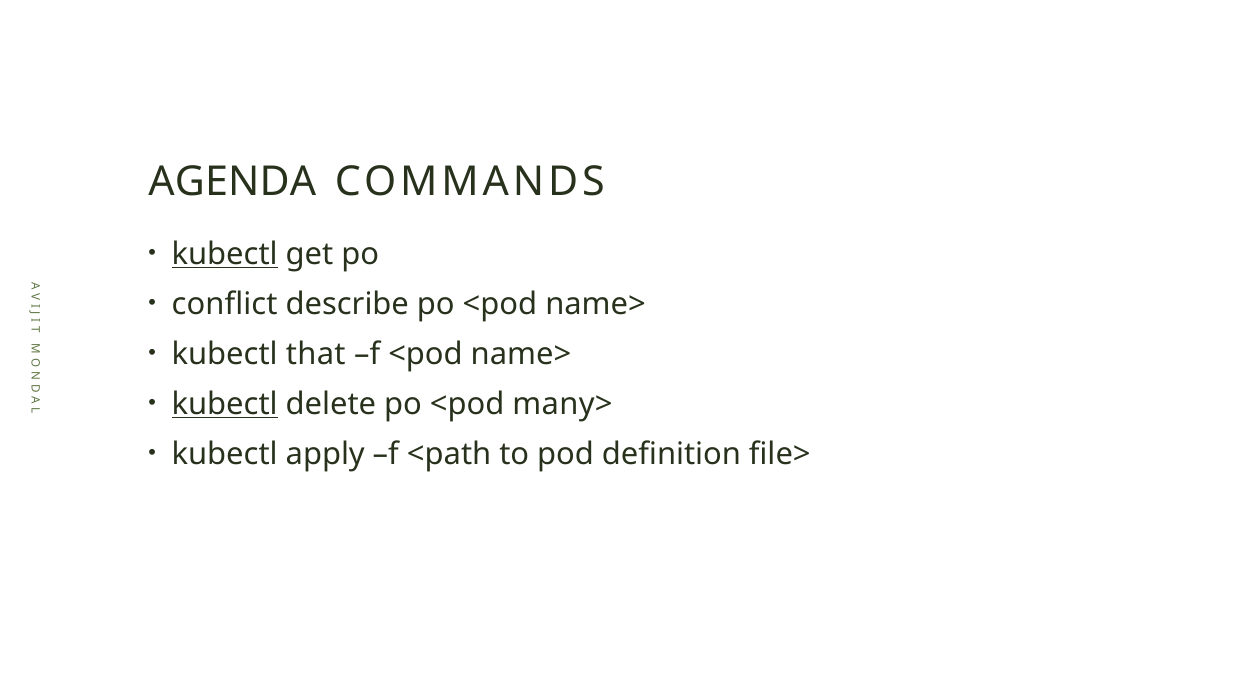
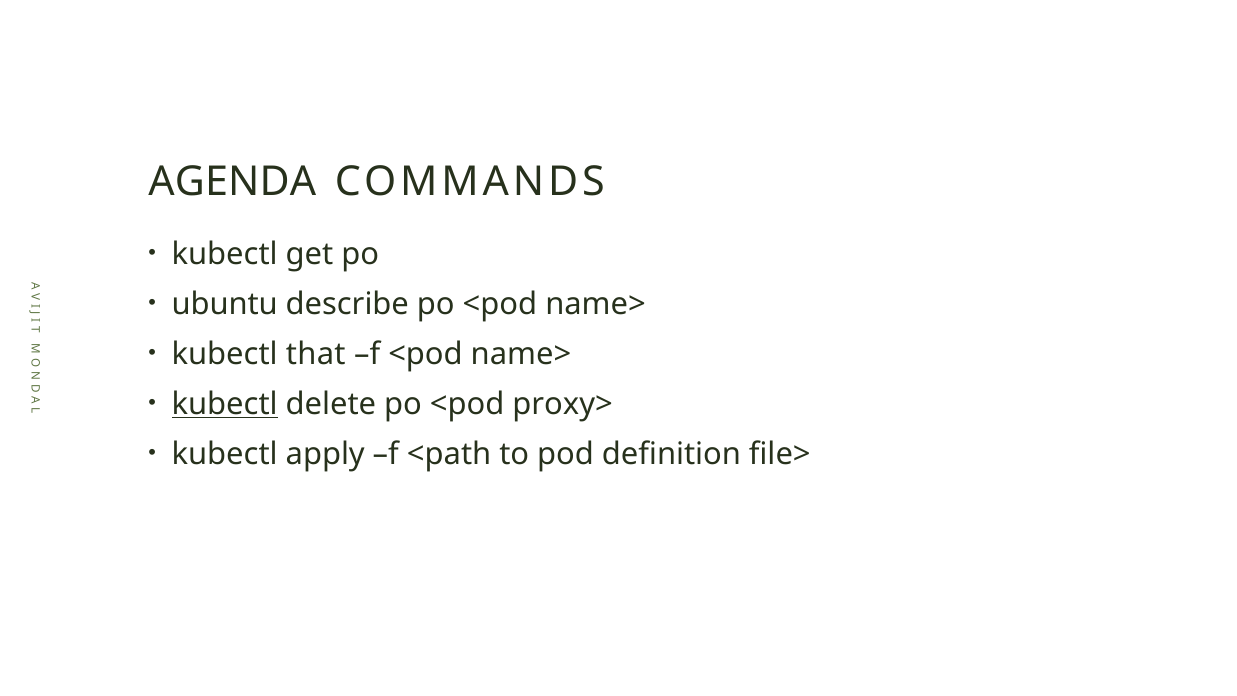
kubectl underline: present -> none (225, 254)
conflict: conflict -> ubuntu (225, 304)
many>: many> -> proxy> (563, 404)
